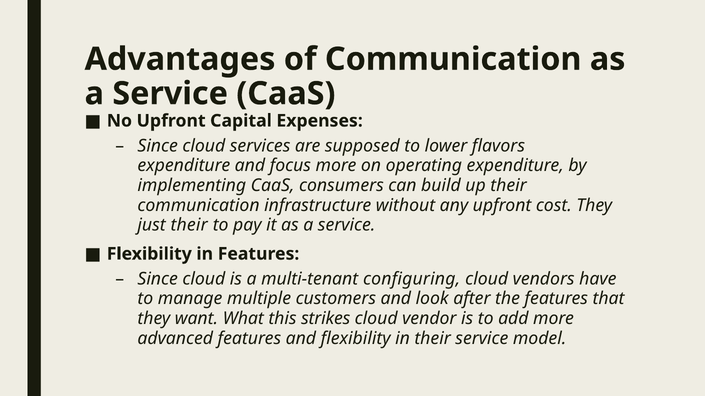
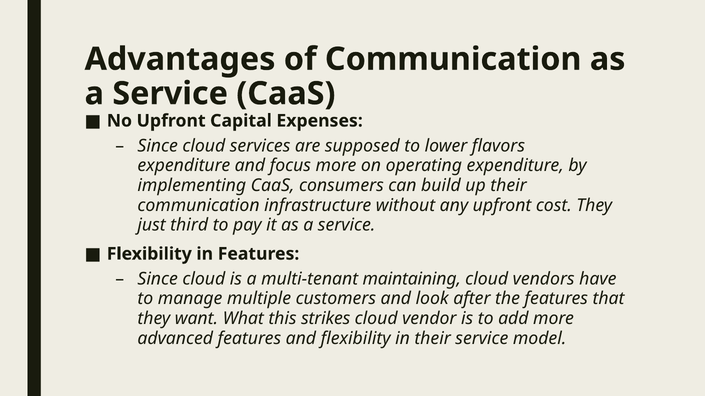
just their: their -> third (189, 225)
configuring: configuring -> maintaining (412, 279)
